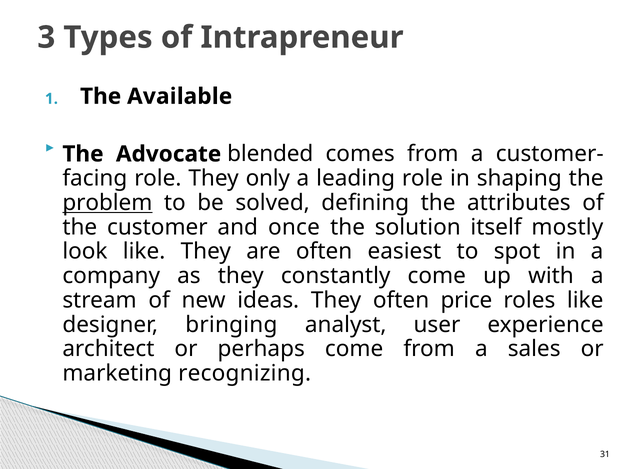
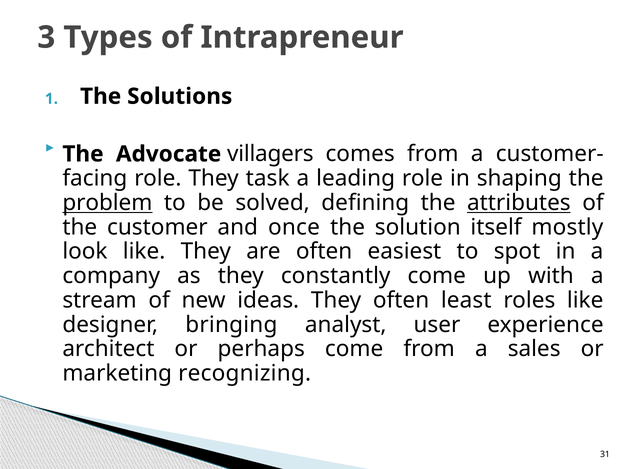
Available: Available -> Solutions (180, 96)
blended: blended -> villagers (270, 154)
only: only -> task (268, 178)
attributes underline: none -> present (519, 203)
price: price -> least (466, 300)
